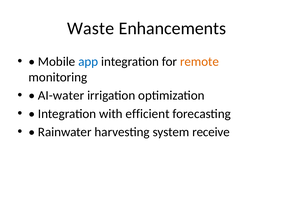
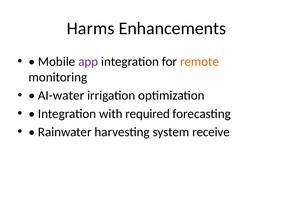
Waste: Waste -> Harms (91, 28)
app colour: blue -> purple (88, 61)
efficient: efficient -> required (148, 114)
